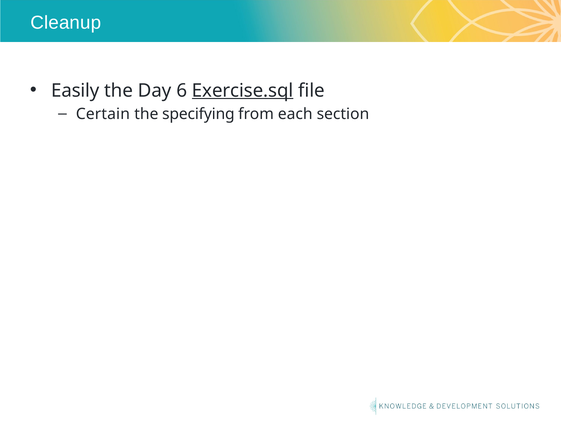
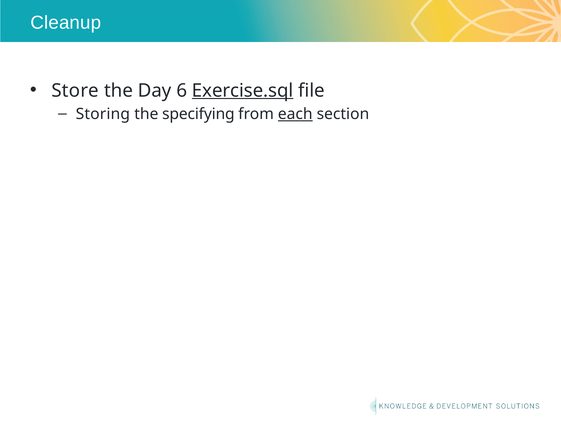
Easily: Easily -> Store (75, 90)
Certain: Certain -> Storing (103, 114)
each underline: none -> present (295, 114)
